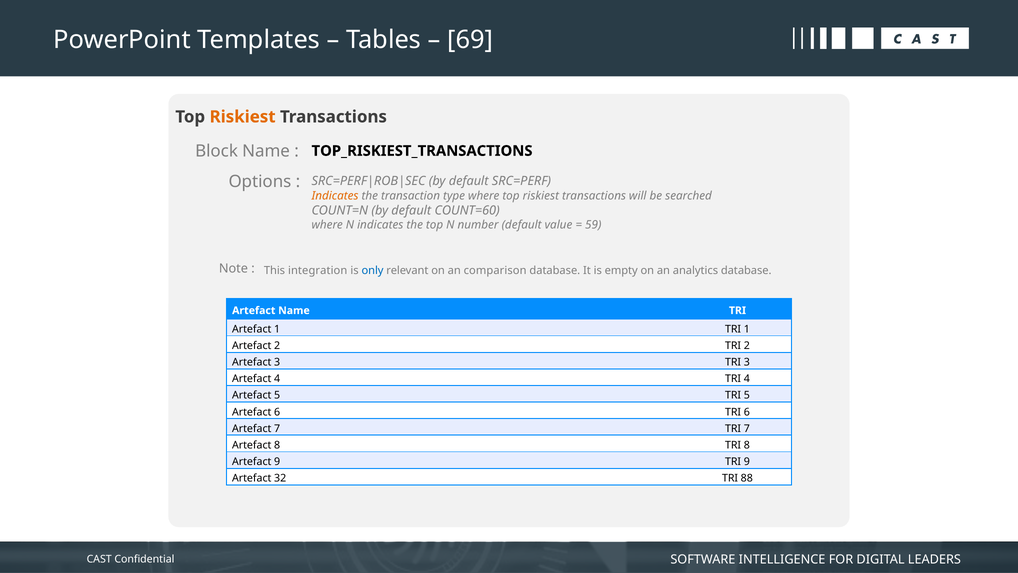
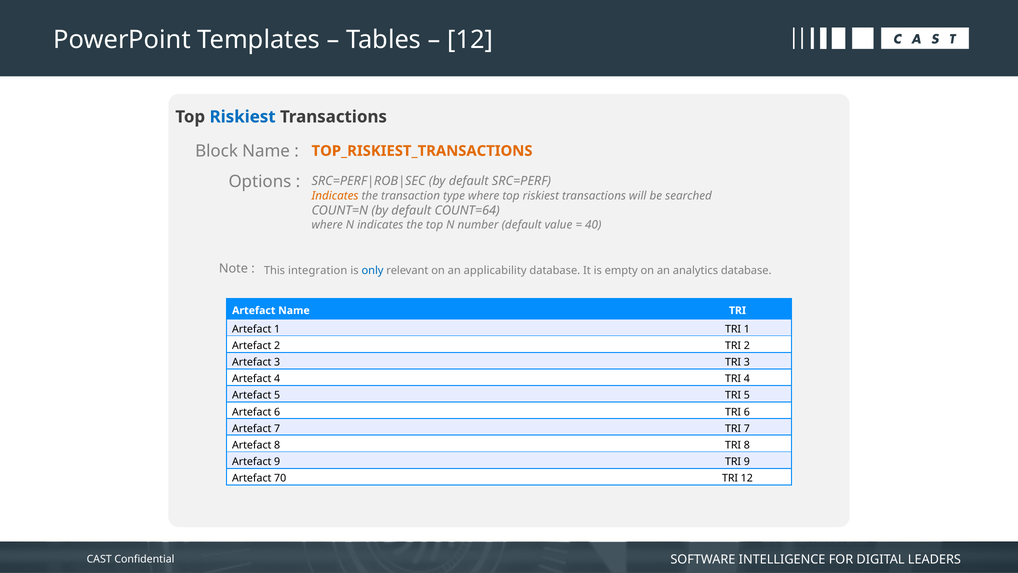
69: 69 -> 12 (470, 40)
Riskiest colour: orange -> blue (243, 117)
TOP_RISKIEST_TRANSACTIONS colour: black -> orange (422, 151)
COUNT=60: COUNT=60 -> COUNT=64 (467, 210)
59: 59 -> 40 (593, 225)
comparison: comparison -> applicability (495, 270)
32: 32 -> 70 (280, 478)
TRI 88: 88 -> 12 (747, 478)
